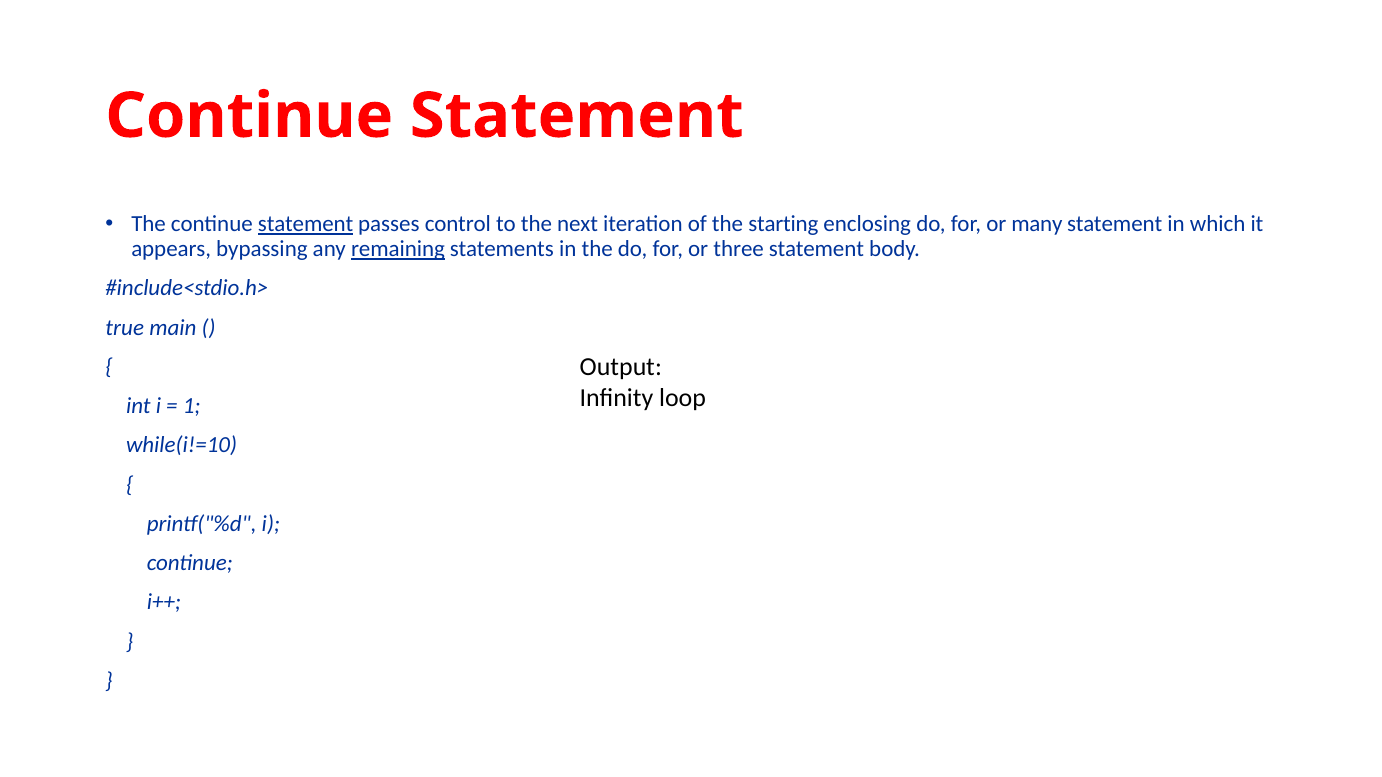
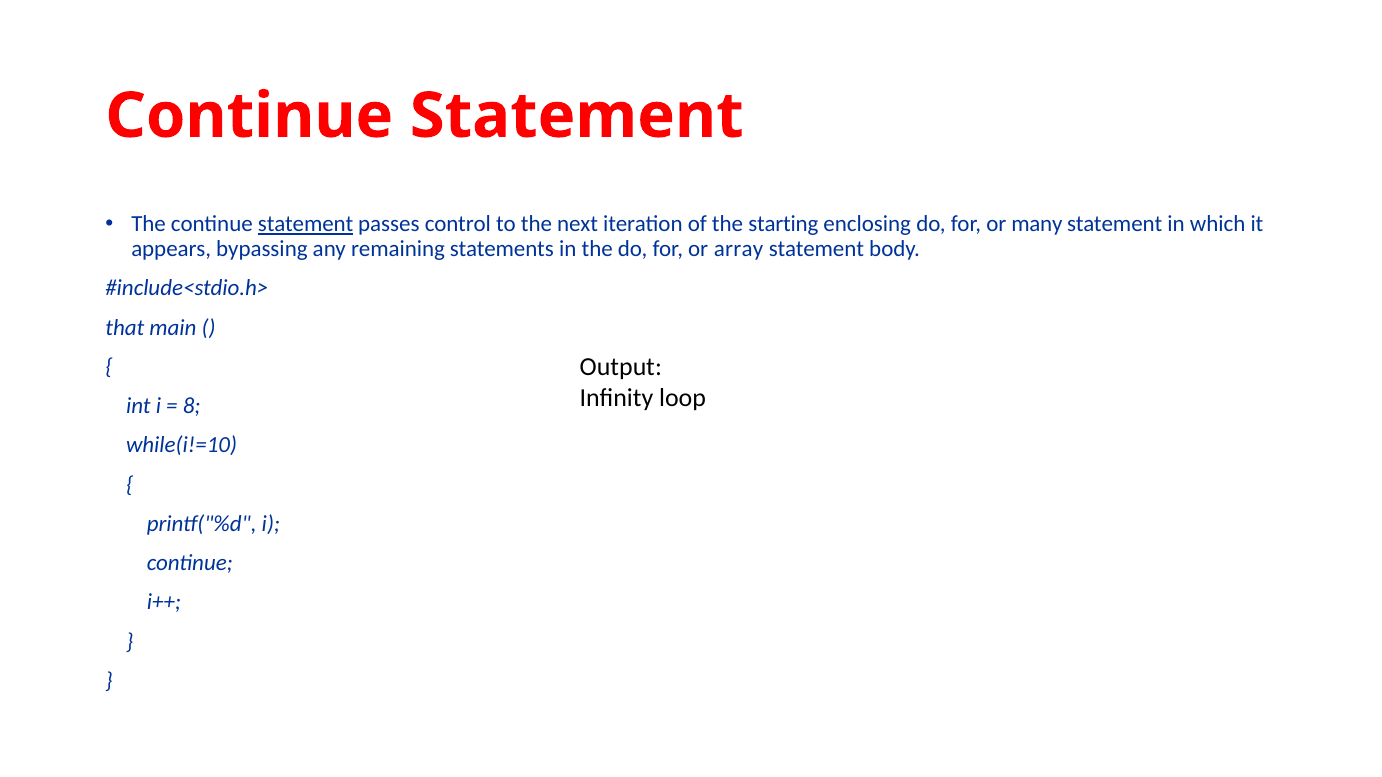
remaining underline: present -> none (398, 249)
three: three -> array (739, 249)
true: true -> that (125, 328)
1: 1 -> 8 (192, 406)
